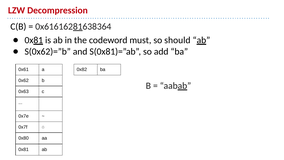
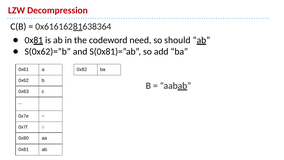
must: must -> need (140, 40)
